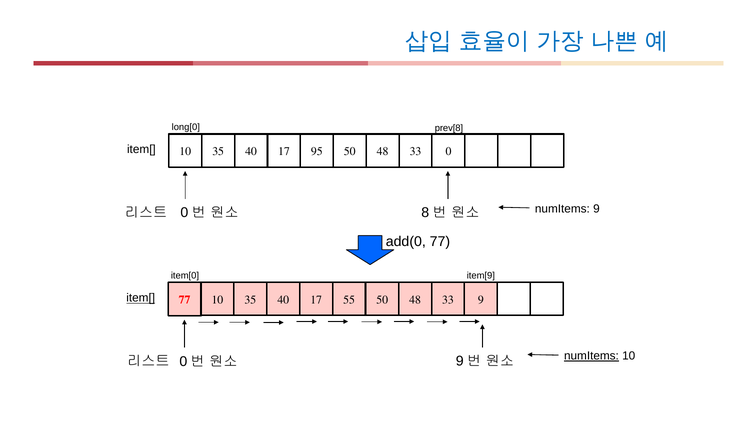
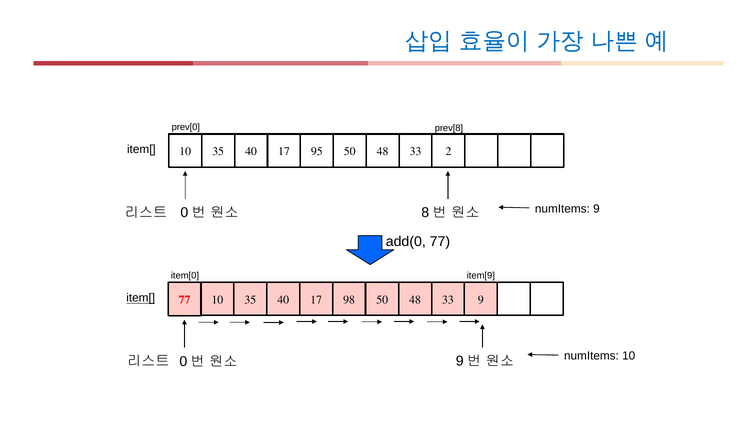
long[0: long[0 -> prev[0 (186, 127)
0: 0 -> 2 (448, 151)
55: 55 -> 98 (349, 300)
numItems underline: present -> none (591, 356)
